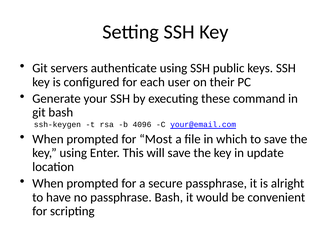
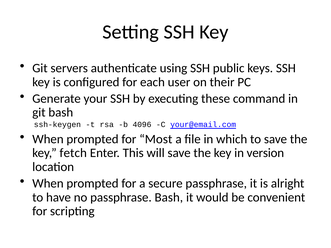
key using: using -> fetch (73, 153)
update: update -> version (265, 153)
